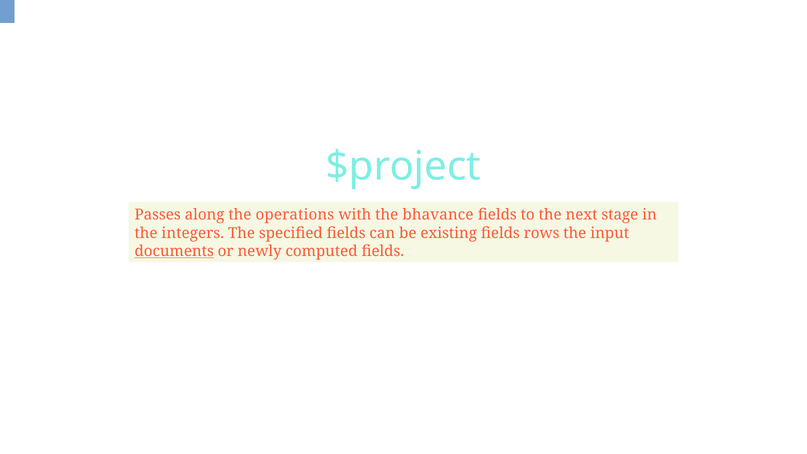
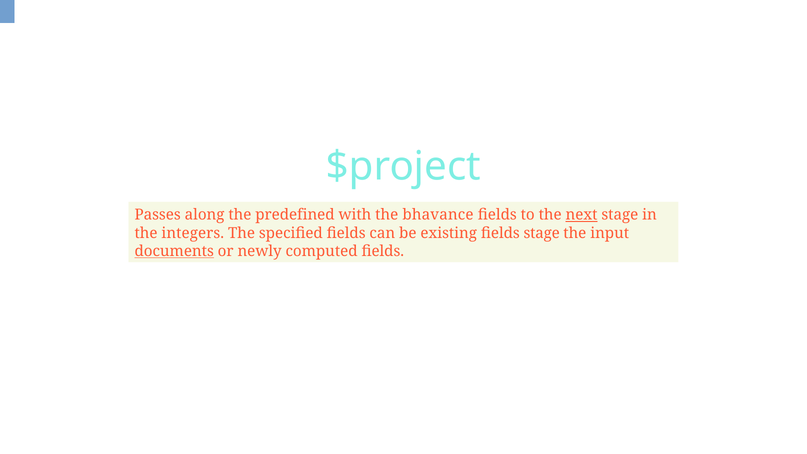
operations: operations -> predefined (295, 215)
next underline: none -> present (582, 215)
fields rows: rows -> stage (542, 233)
